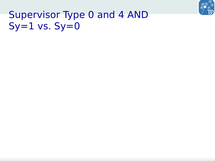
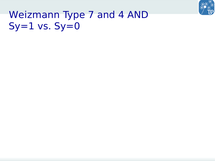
Supervisor: Supervisor -> Weizmann (34, 15)
0: 0 -> 7 (91, 15)
